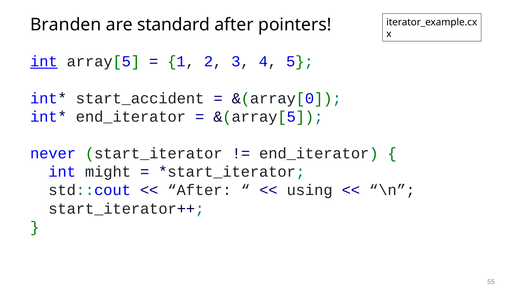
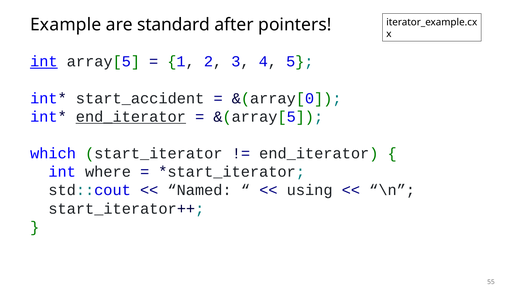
Branden: Branden -> Example (66, 24)
end_iterator underline: none -> present (131, 116)
never: never -> which (53, 153)
might: might -> where (108, 171)
After: After -> Named (200, 190)
